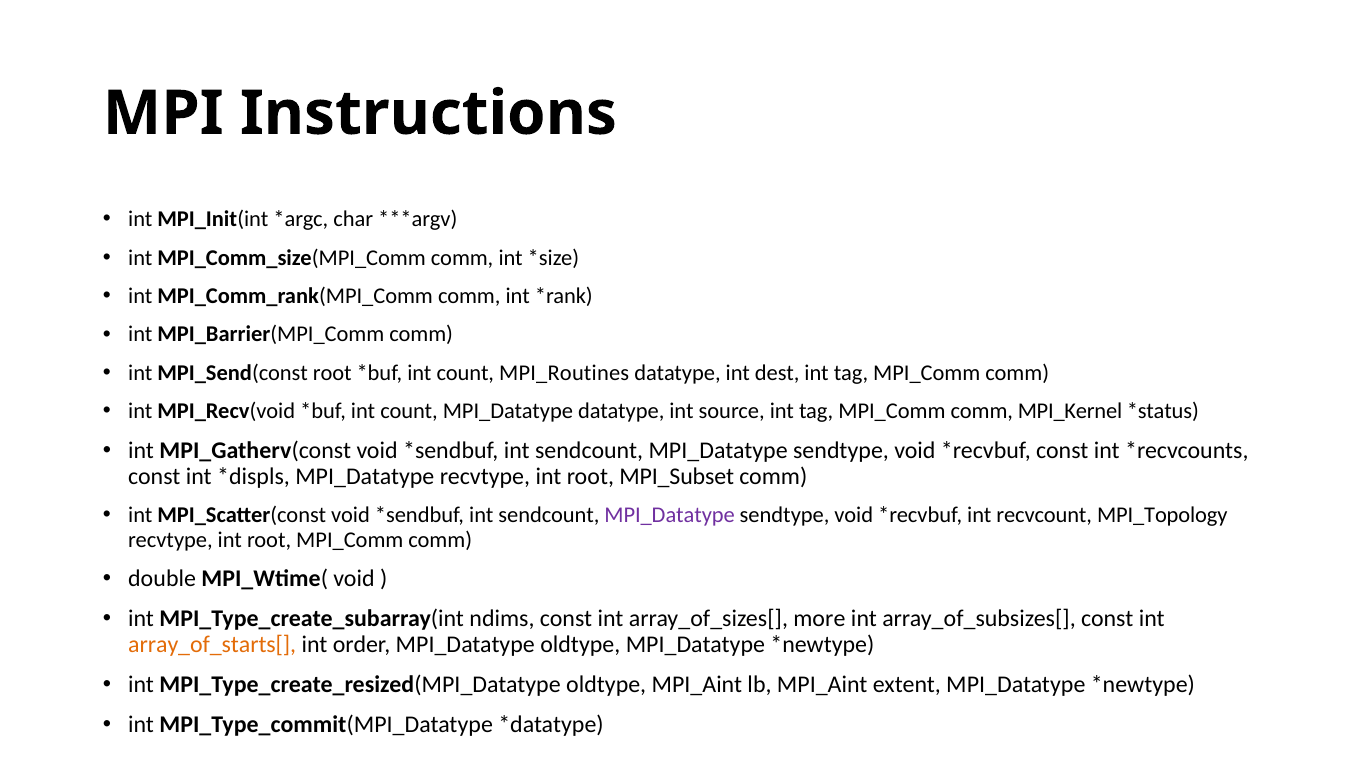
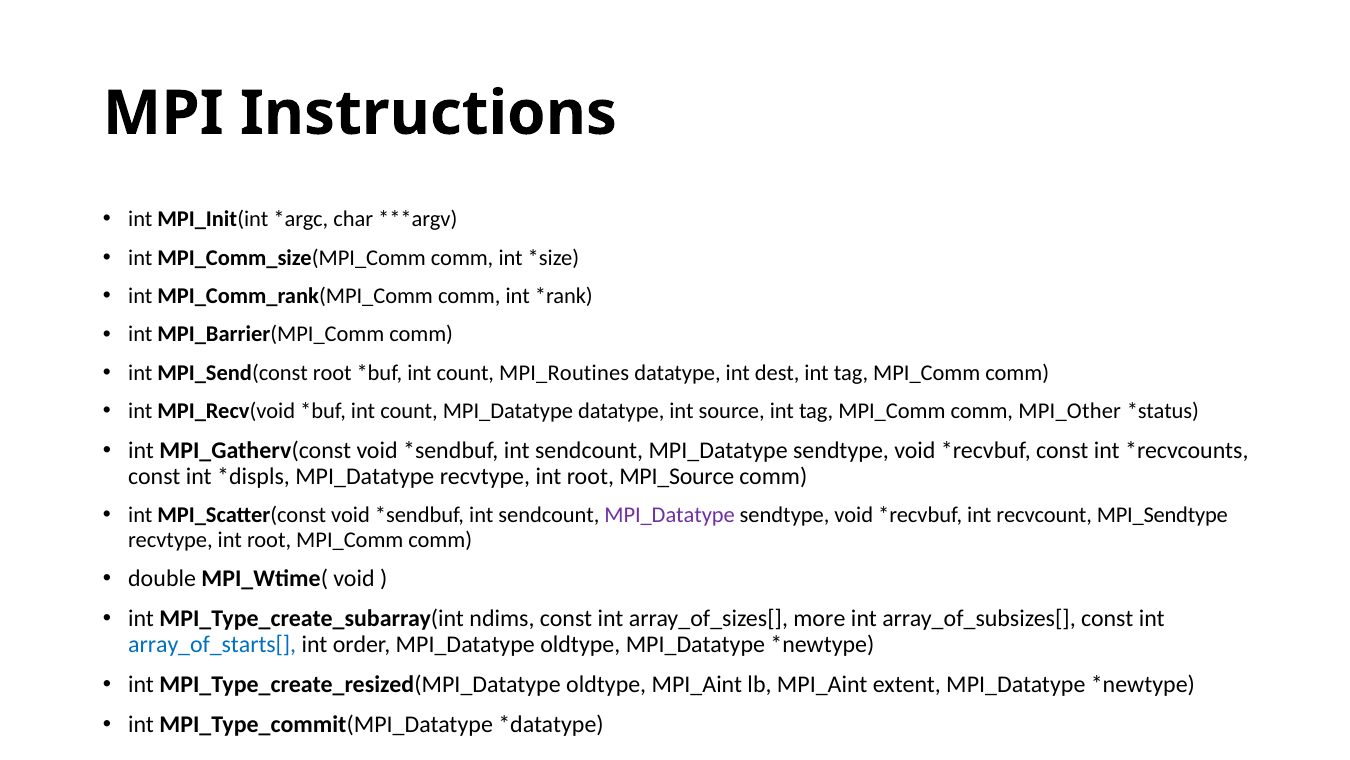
MPI_Kernel: MPI_Kernel -> MPI_Other (1070, 411)
MPI_Subset: MPI_Subset -> MPI_Source (677, 476)
MPI_Topology: MPI_Topology -> MPI_Sendtype (1162, 515)
array_of_starts[ colour: orange -> blue (212, 644)
